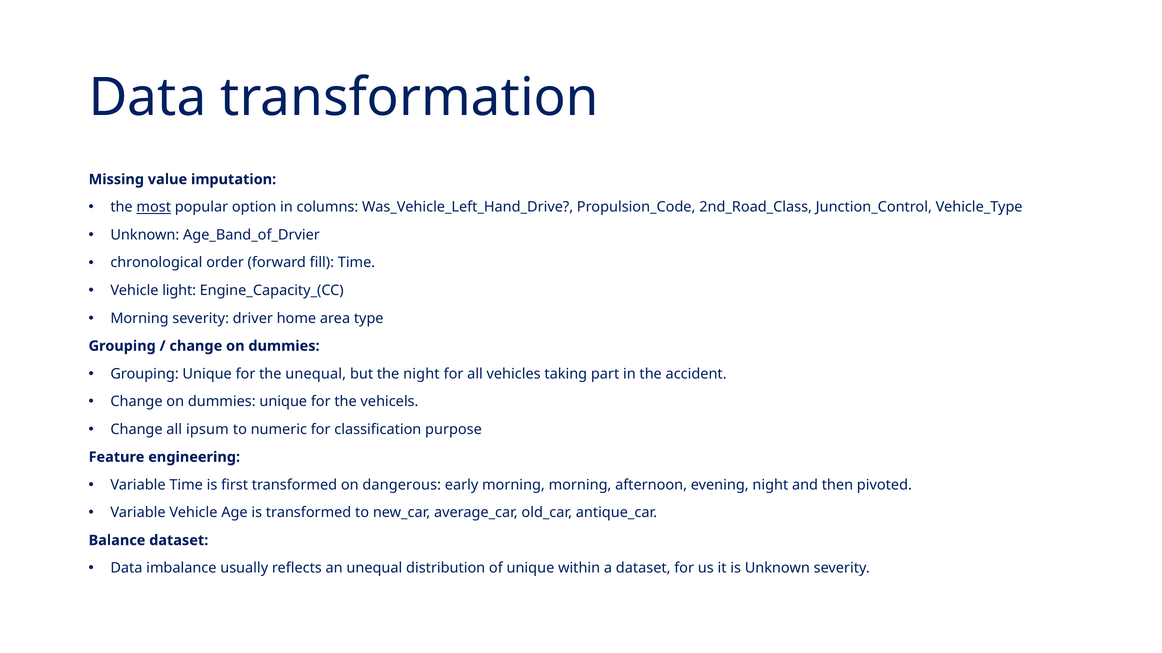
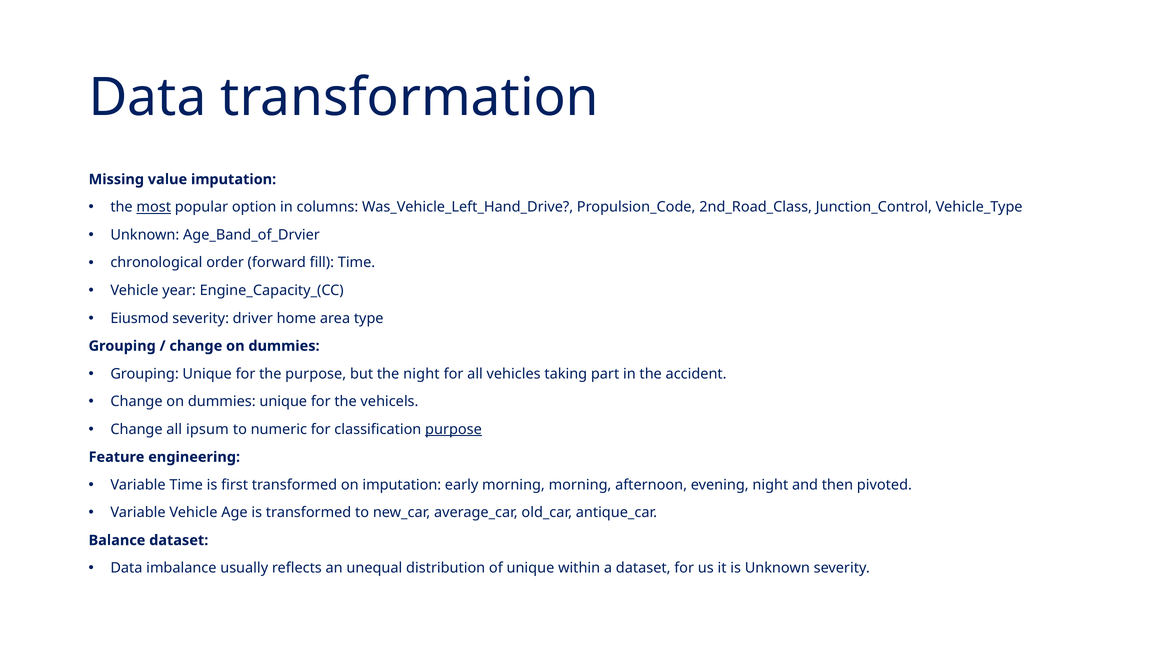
light: light -> year (179, 291)
Morning: Morning -> Eiusmod (140, 319)
the unequal: unequal -> purpose (316, 374)
purpose underline: none -> present (453, 430)
on dangerous: dangerous -> imputation (402, 485)
